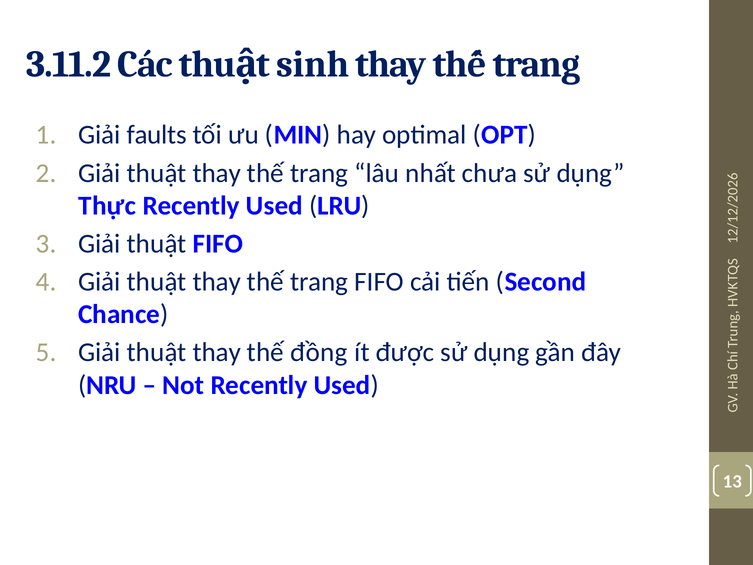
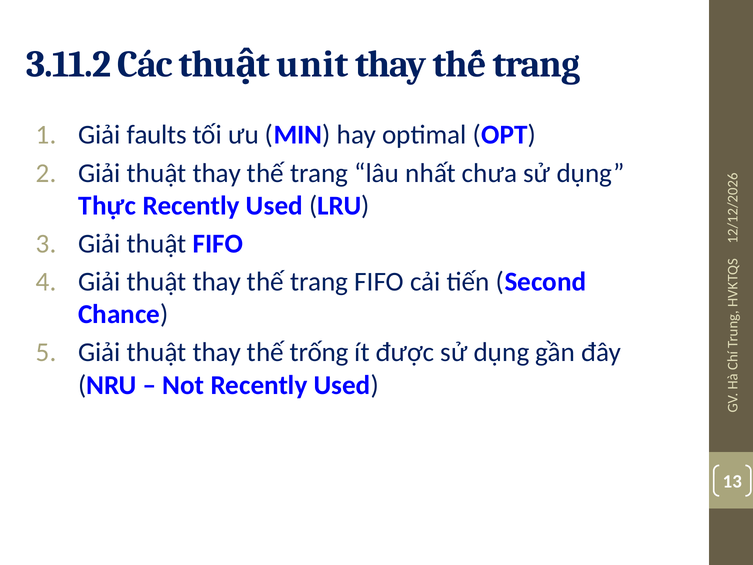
sinh: sinh -> unit (313, 64)
đồng: đồng -> trống (319, 352)
